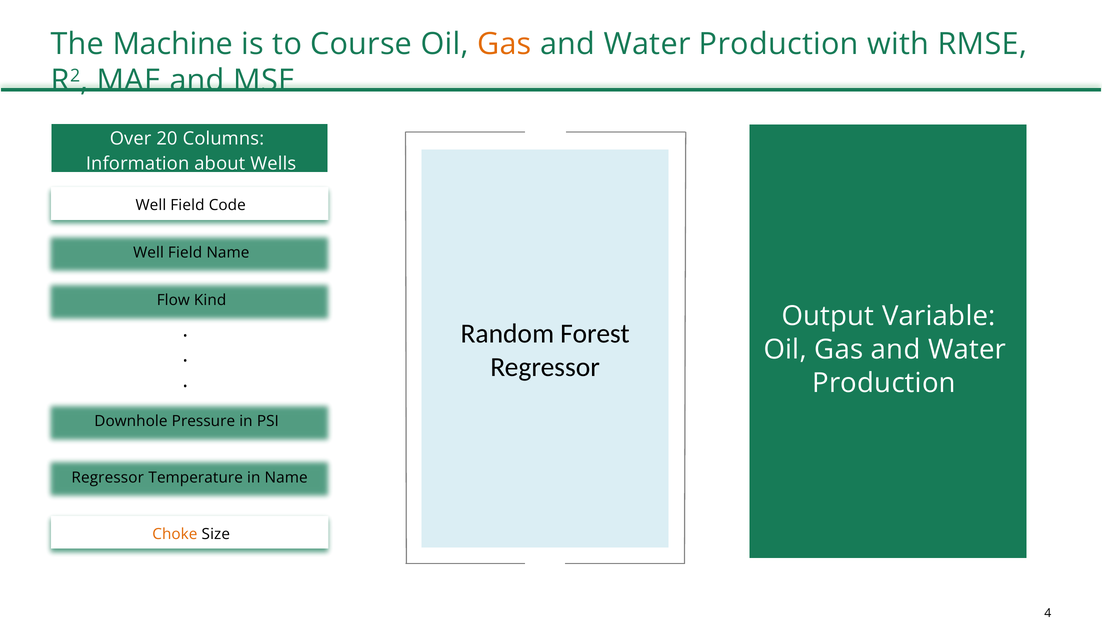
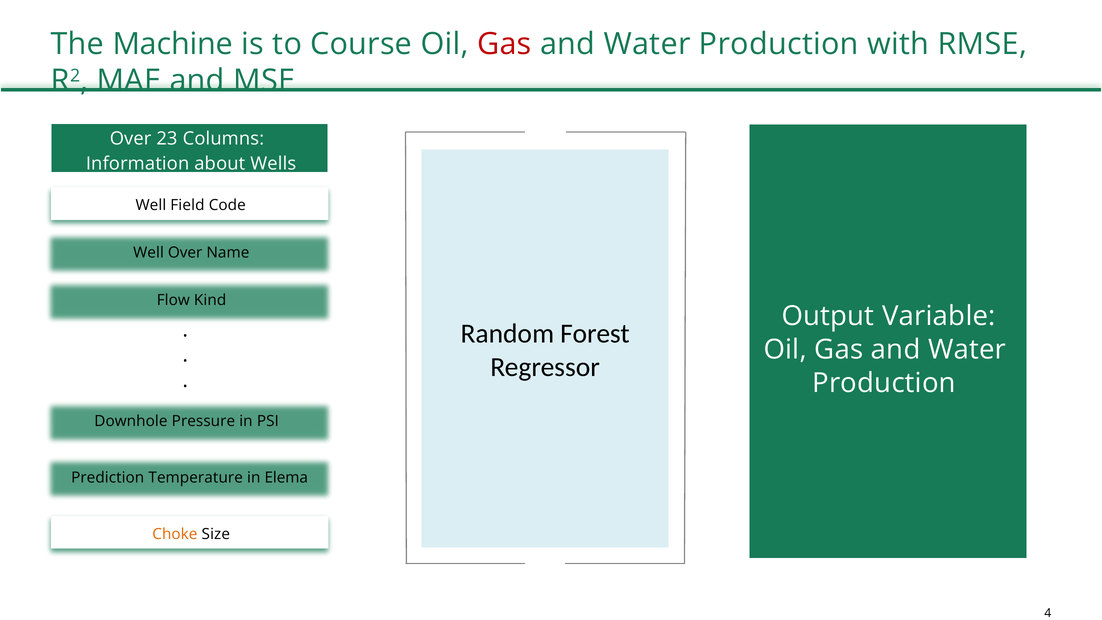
Gas colour: orange -> red (504, 44)
20: 20 -> 23 (167, 139)
Field: Field -> Over (185, 253)
Regressor: Regressor -> Prediction (108, 478)
in Name: Name -> Elema (286, 478)
